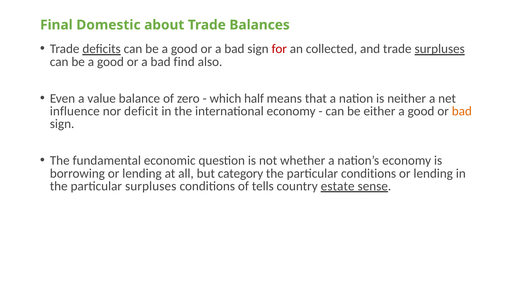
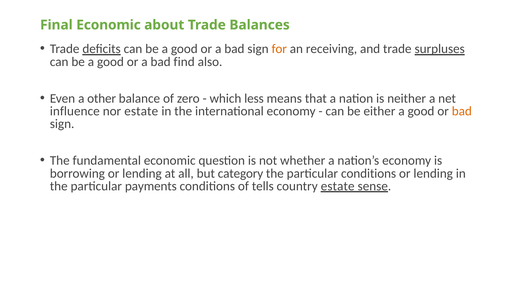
Final Domestic: Domestic -> Economic (109, 25)
for colour: red -> orange (279, 49)
collected: collected -> receiving (332, 49)
value: value -> other (102, 99)
half: half -> less (254, 99)
nor deficit: deficit -> estate (141, 111)
particular surpluses: surpluses -> payments (151, 186)
